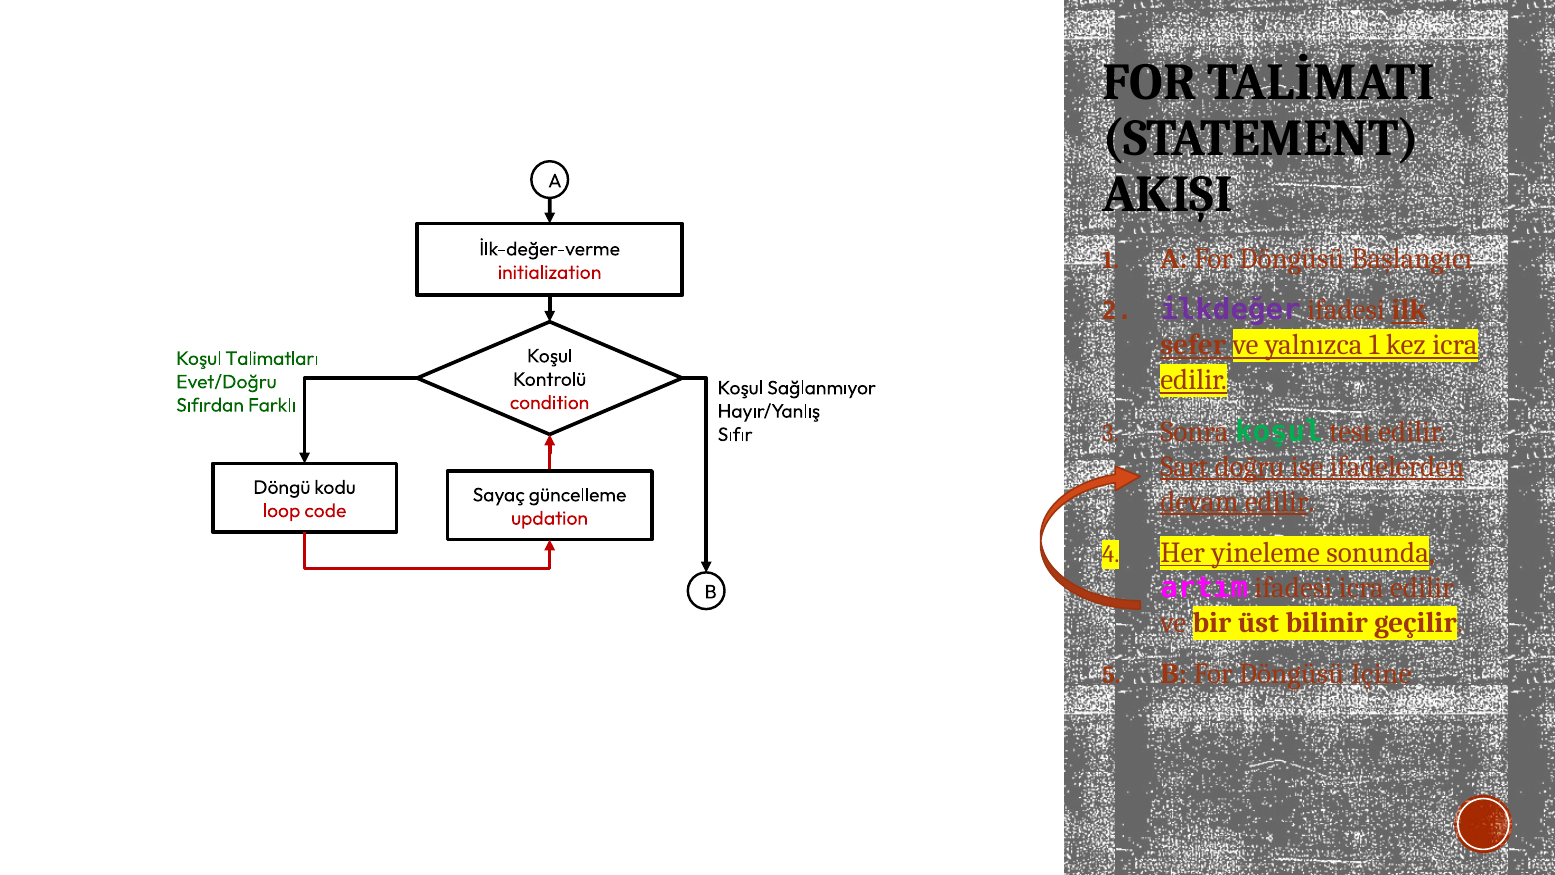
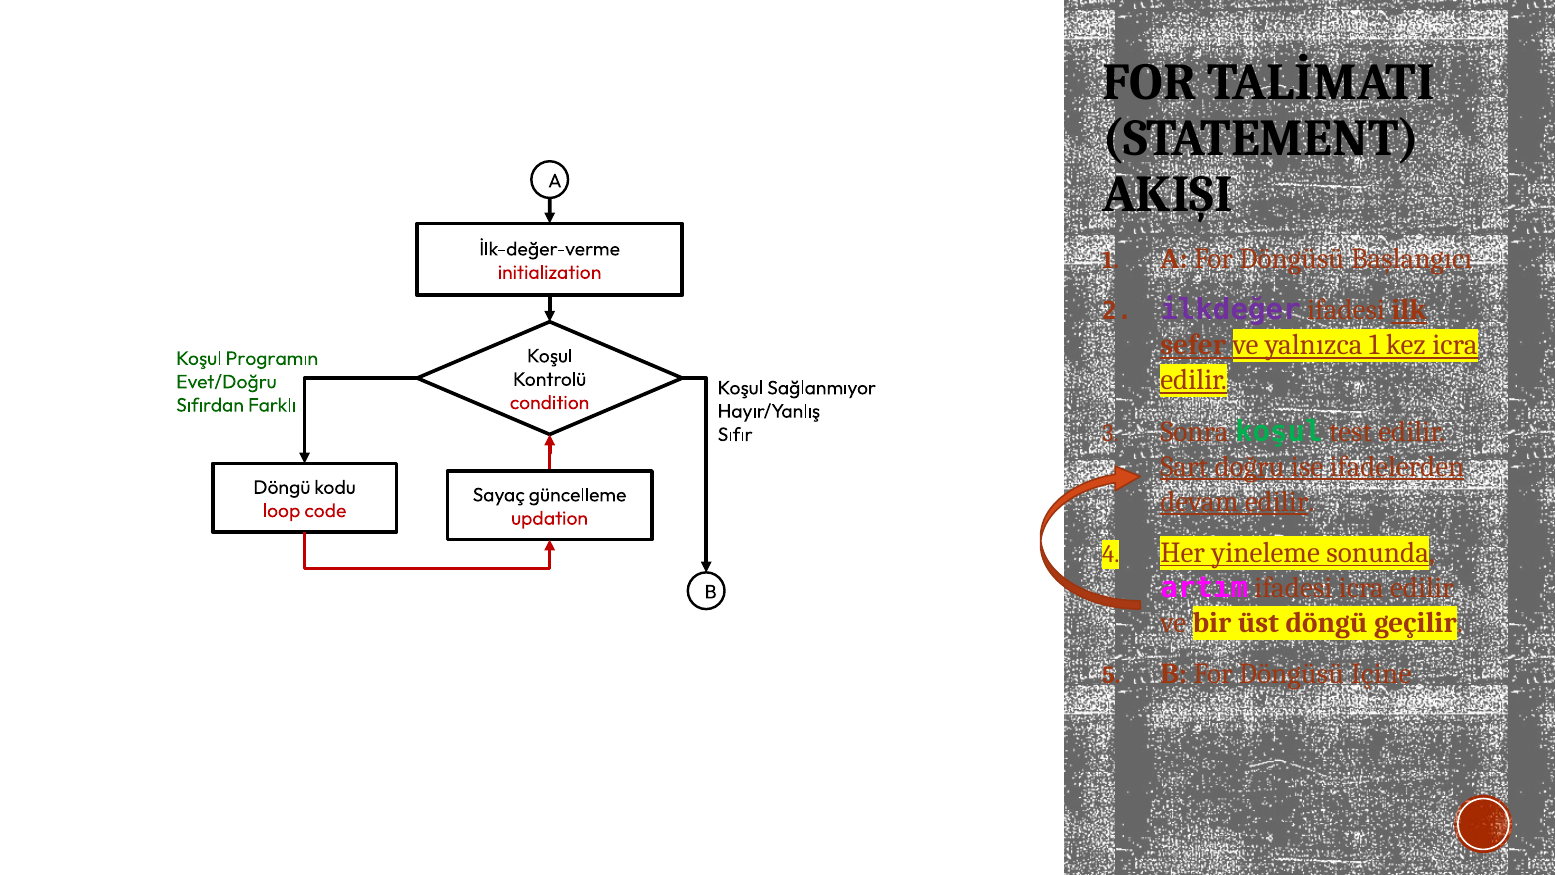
Talimatları: Talimatları -> Programın (272, 358)
üst bilinir: bilinir -> döngü (1327, 623)
